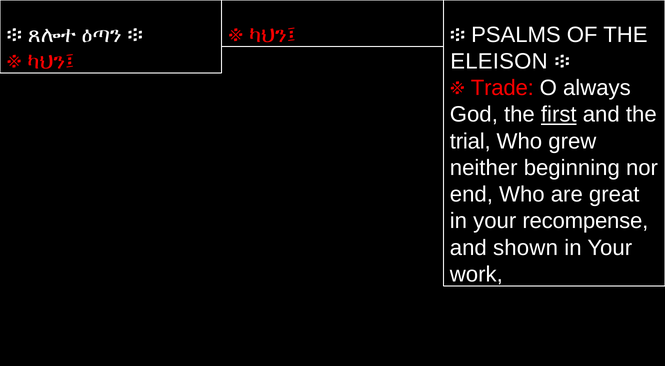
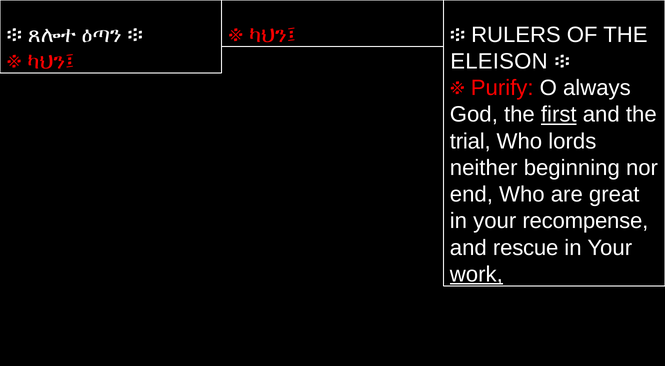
PSALMS: PSALMS -> RULERS (516, 35)
Trade: Trade -> Purify (502, 88)
grew: grew -> lords (572, 141)
shown: shown -> rescue (526, 248)
work underline: none -> present (476, 274)
